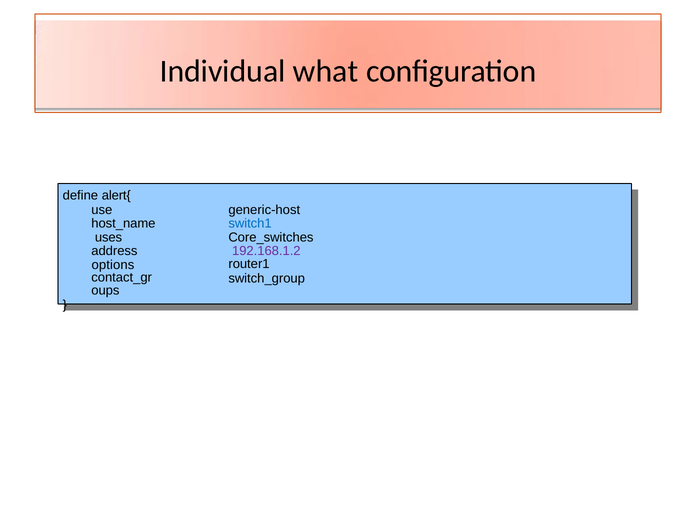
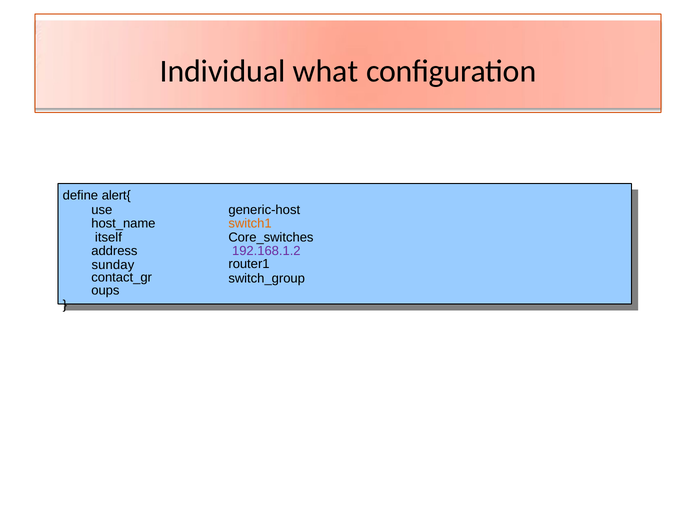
switch1 colour: blue -> orange (250, 223)
uses: uses -> itself (108, 237)
options: options -> sunday (113, 265)
